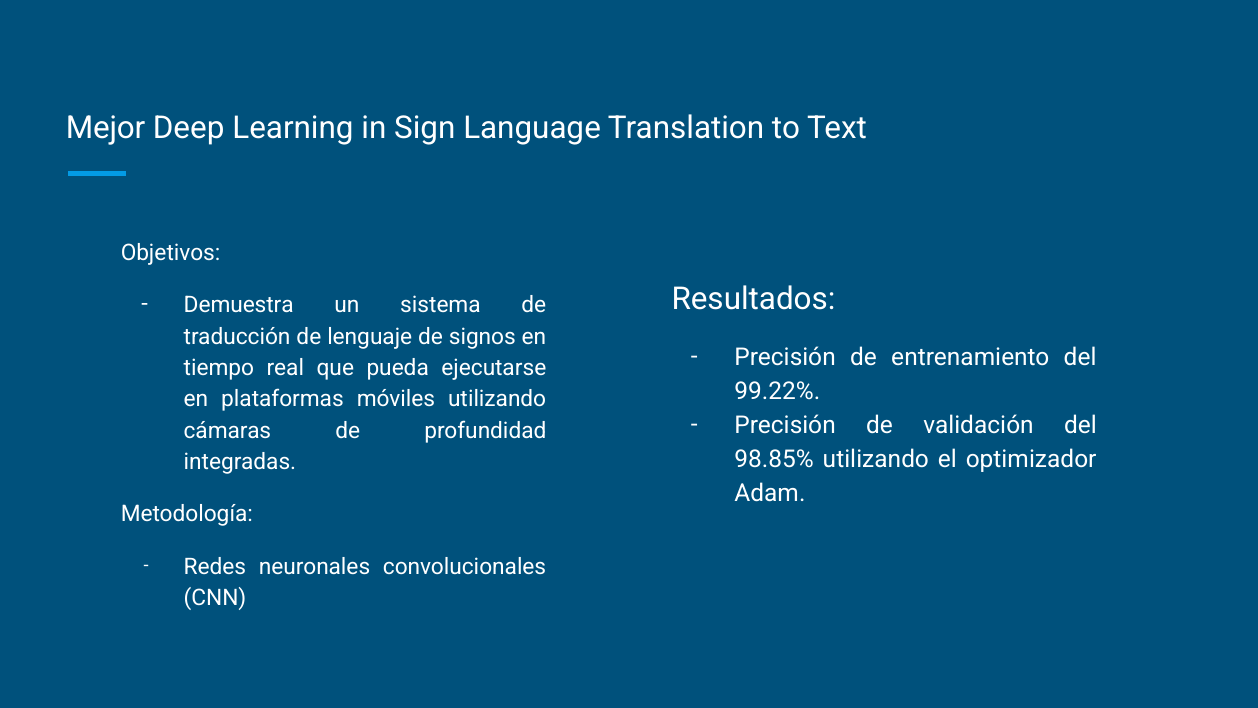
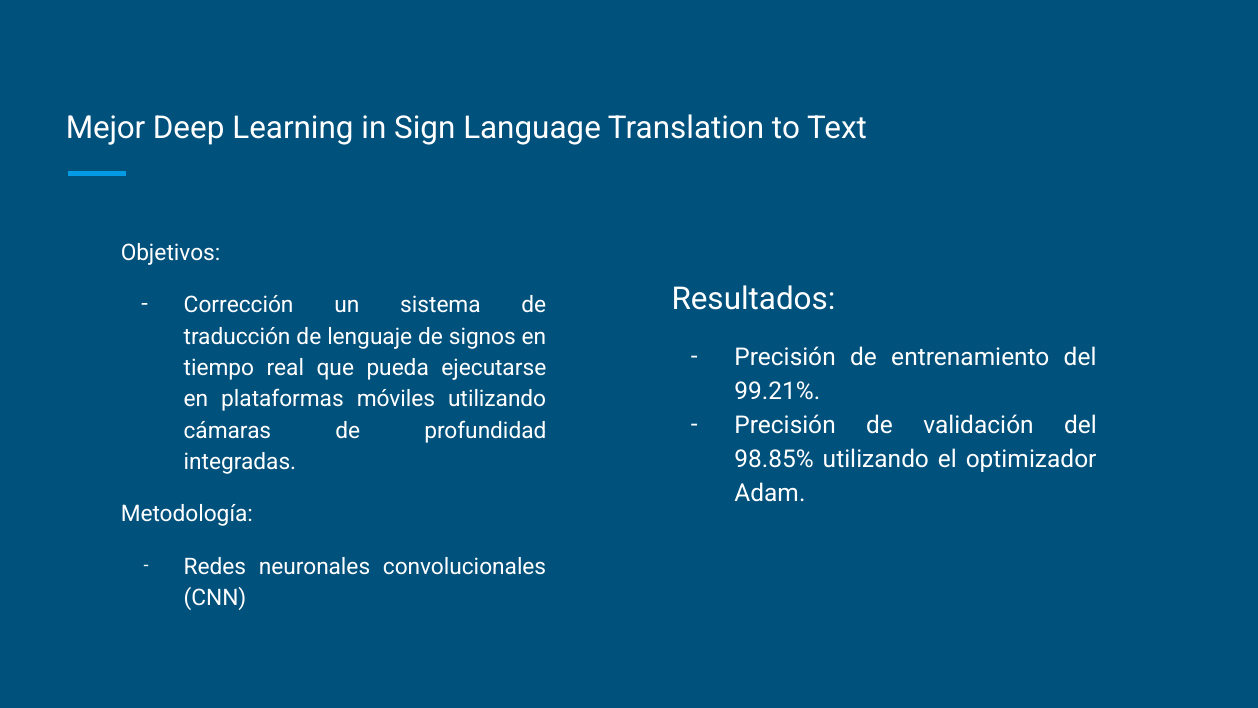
Demuestra: Demuestra -> Corrección (239, 305)
99.22%: 99.22% -> 99.21% (777, 391)
